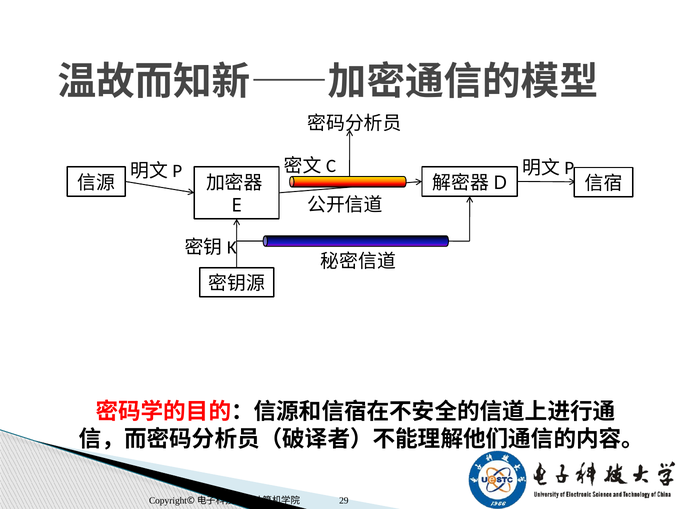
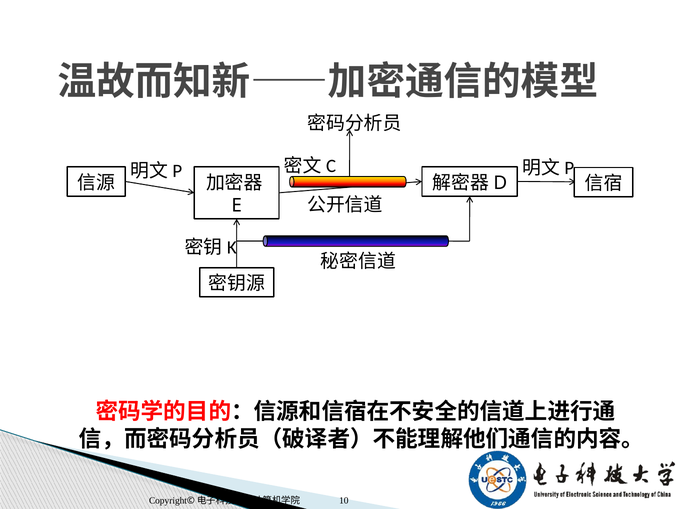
29: 29 -> 10 (344, 500)
